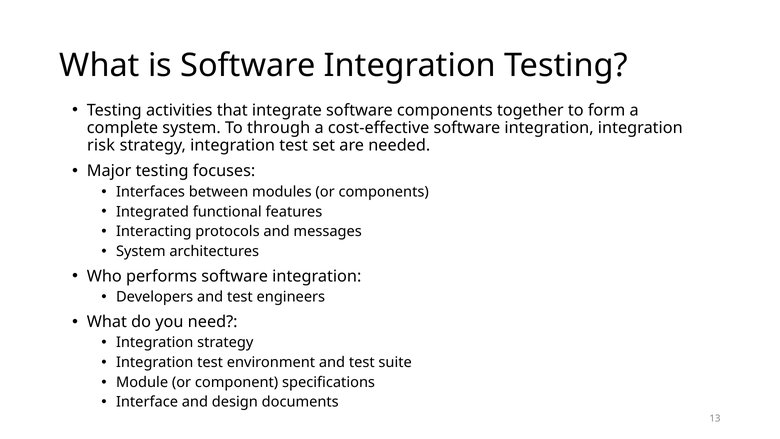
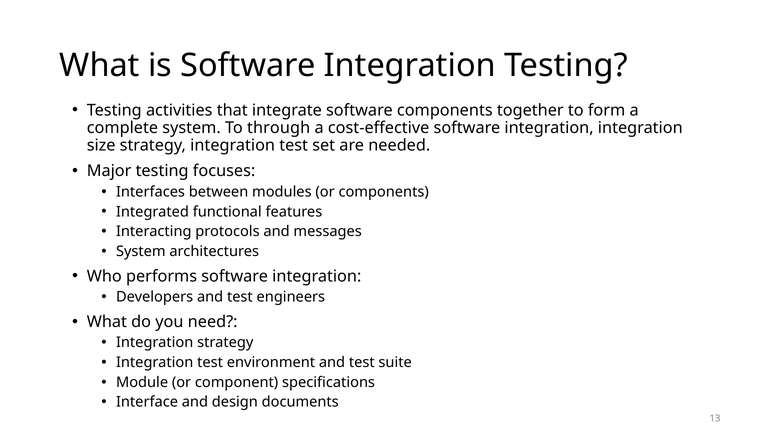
risk: risk -> size (101, 145)
